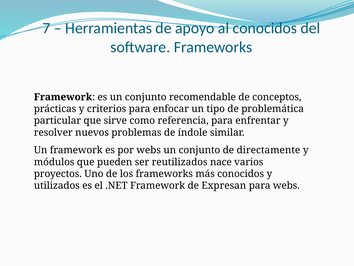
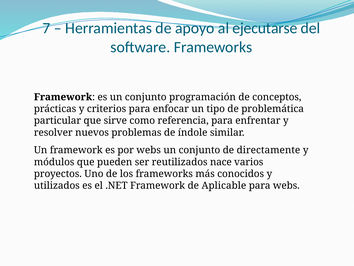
al conocidos: conocidos -> ejecutarse (265, 28)
recomendable: recomendable -> programación (202, 97)
Expresan: Expresan -> Aplicable (224, 185)
